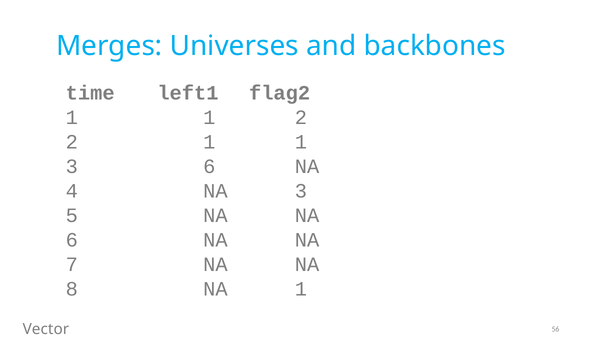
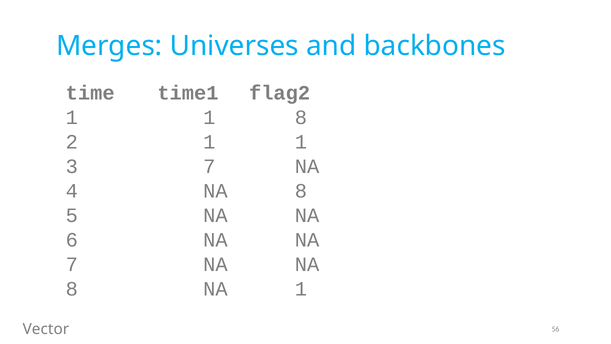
left1: left1 -> time1 (188, 93)
1 2: 2 -> 8 (301, 117)
3 6: 6 -> 7 (209, 166)
4 NA 3: 3 -> 8 (301, 191)
